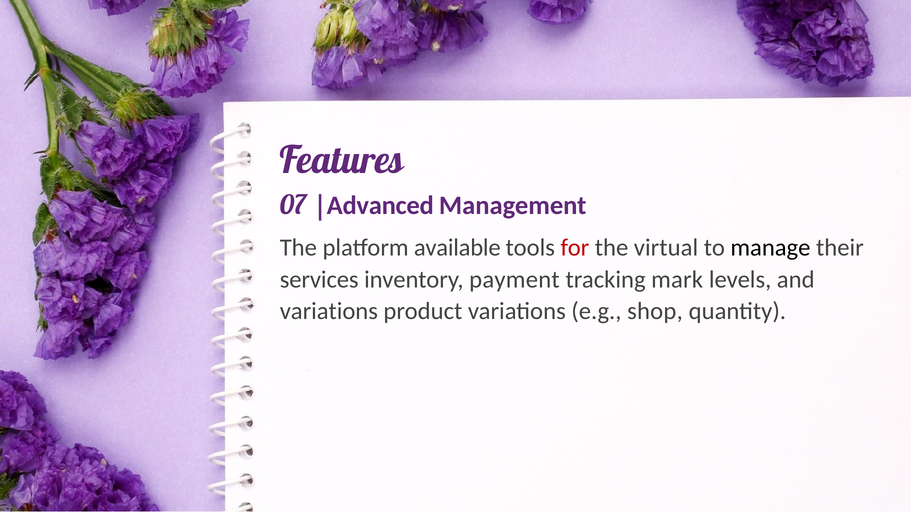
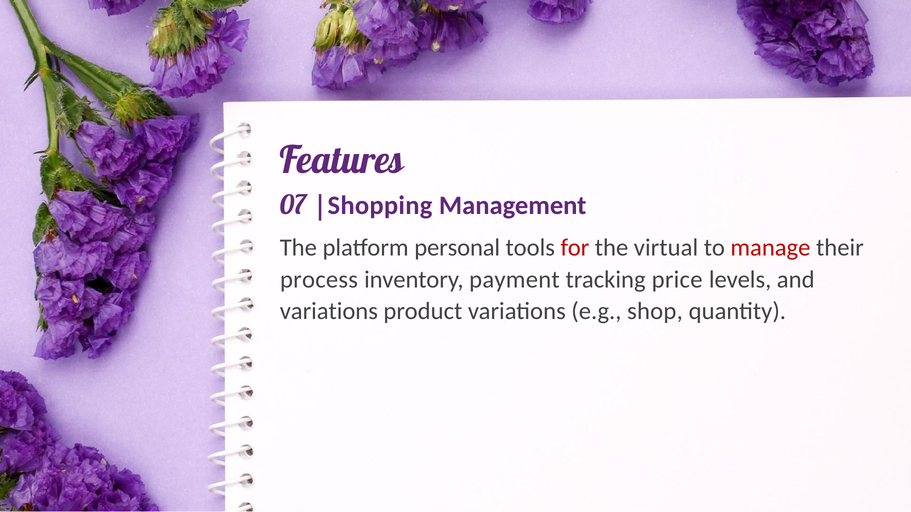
Advanced: Advanced -> Shopping (380, 206)
available: available -> personal (457, 248)
manage colour: black -> red (770, 248)
services: services -> process (319, 280)
mark: mark -> price (677, 280)
